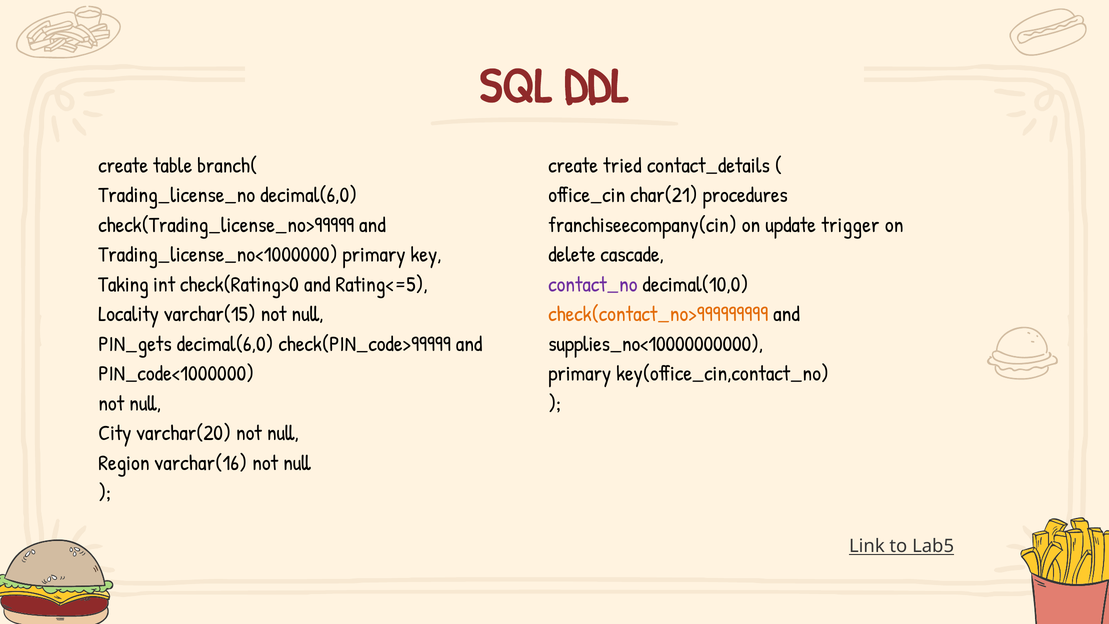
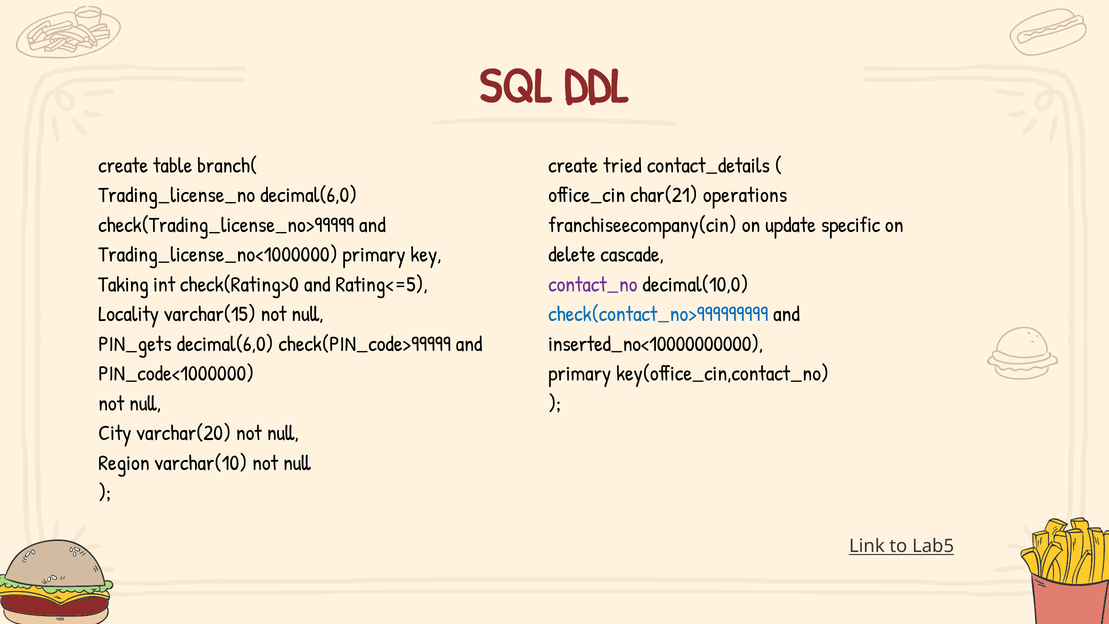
procedures: procedures -> operations (745, 195)
trigger: trigger -> specific (851, 225)
check(contact_no>999999999 colour: orange -> blue (658, 314)
supplies_no<10000000000: supplies_no<10000000000 -> inserted_no<10000000000 (656, 344)
varchar(16: varchar(16 -> varchar(10 (201, 463)
